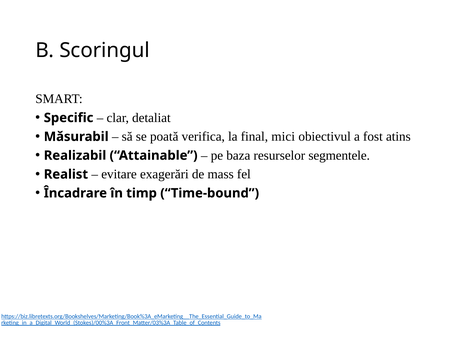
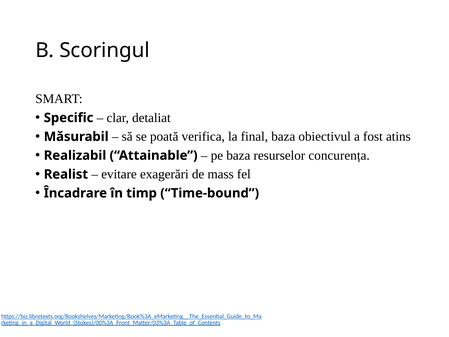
final mici: mici -> baza (283, 137)
segmentele: segmentele -> concurența (339, 155)
